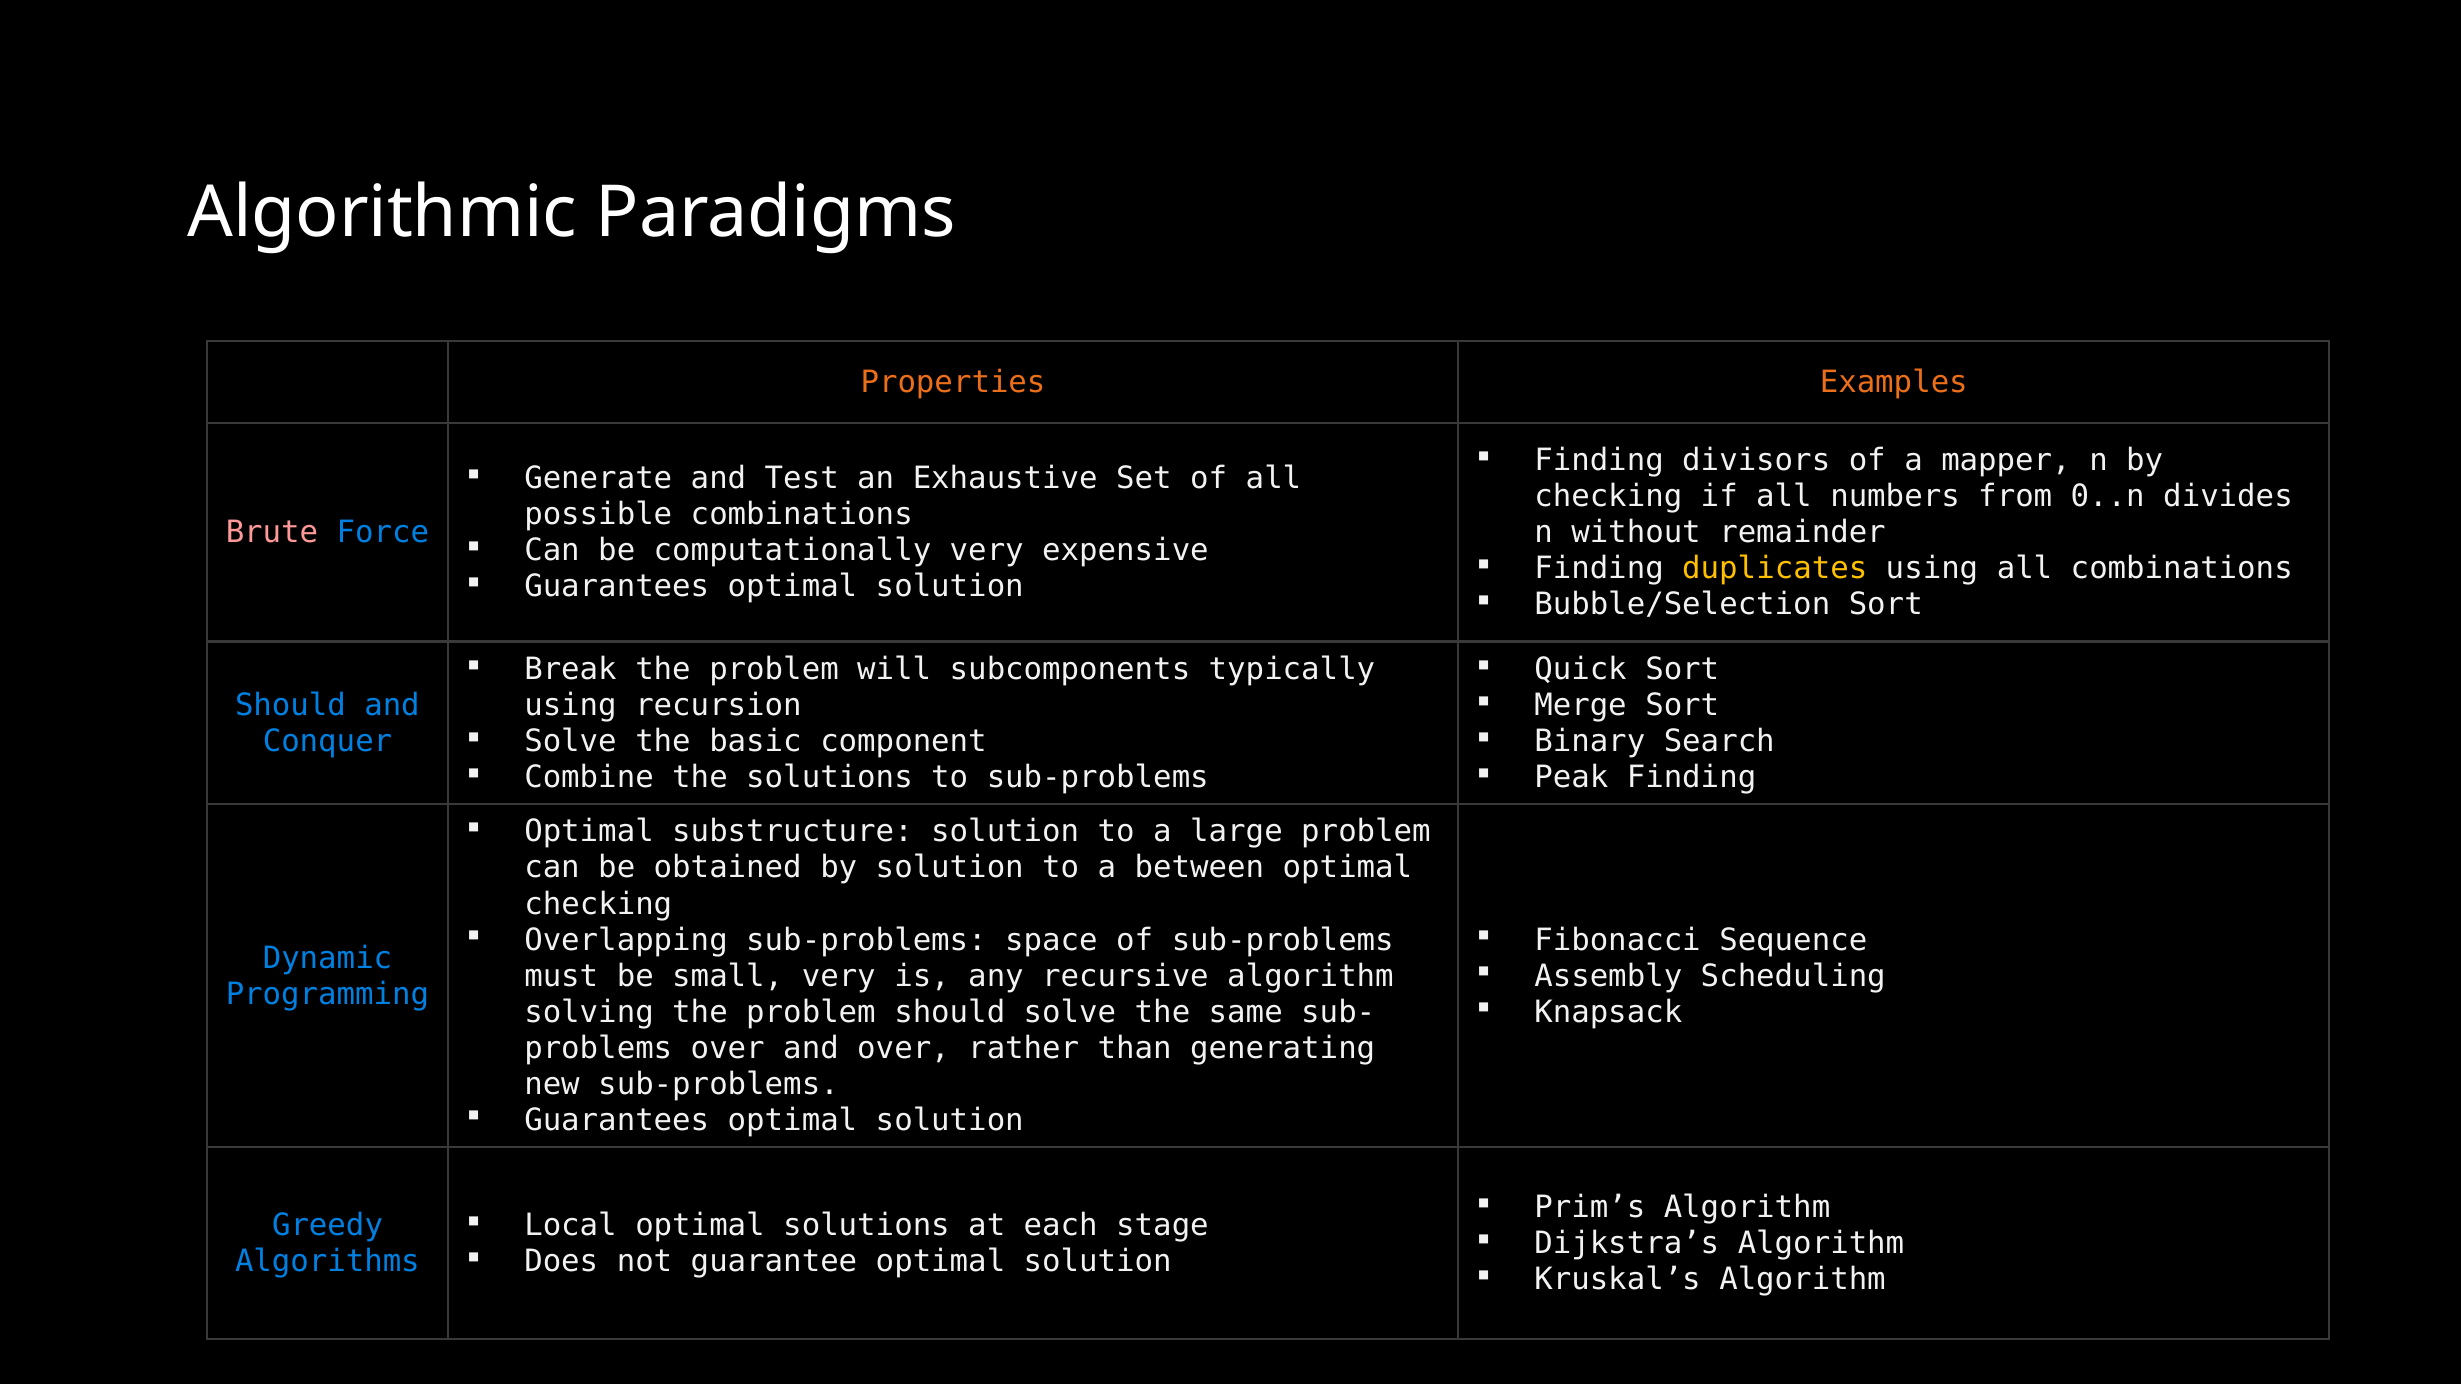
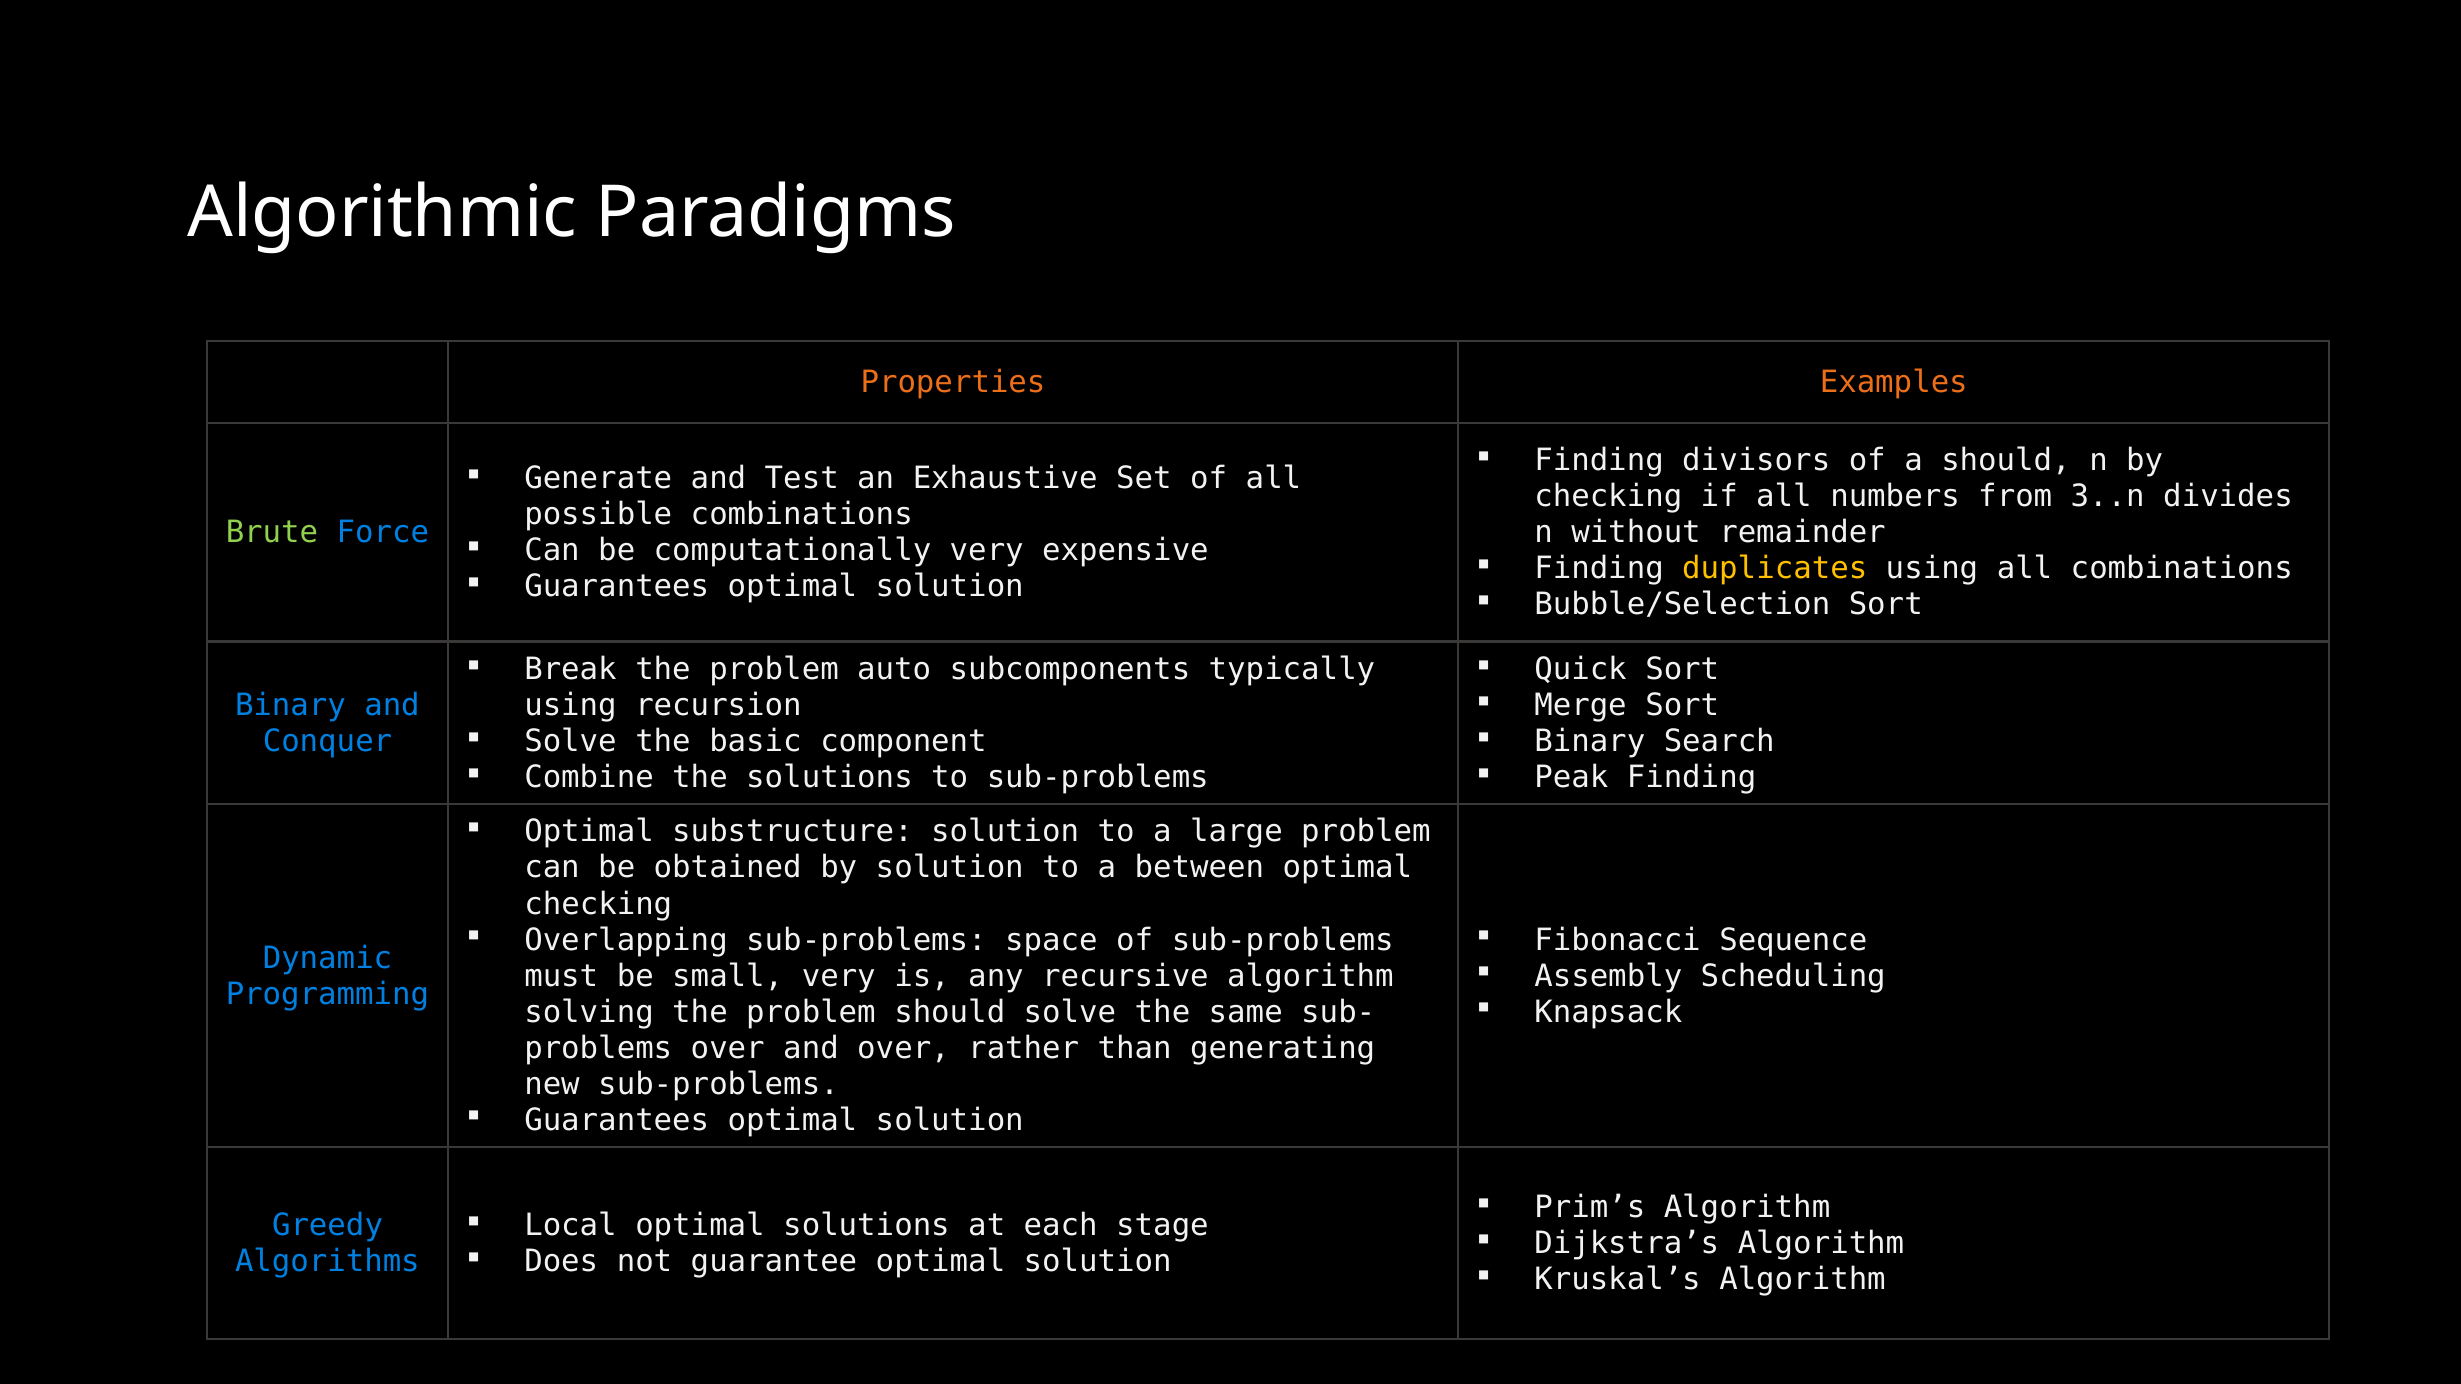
a mapper: mapper -> should (2006, 461)
0..n: 0..n -> 3..n (2108, 497)
Brute colour: pink -> light green (272, 533)
will: will -> auto (894, 669)
Should: Should -> Binary (290, 705)
